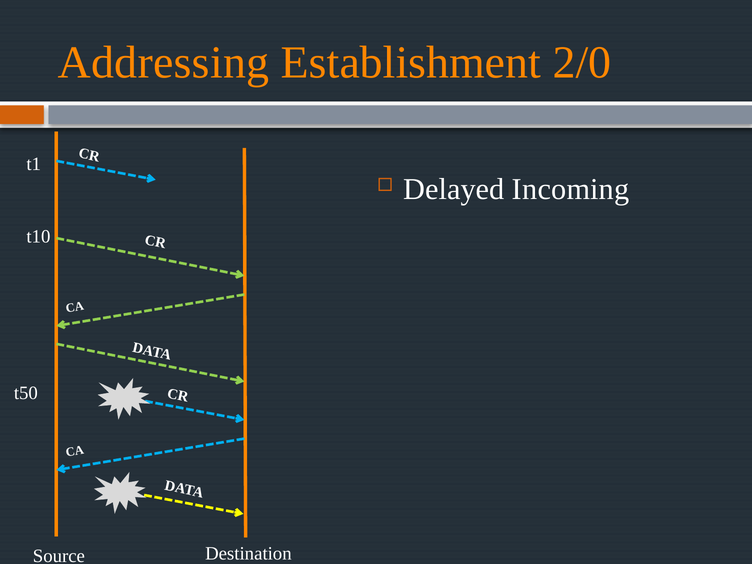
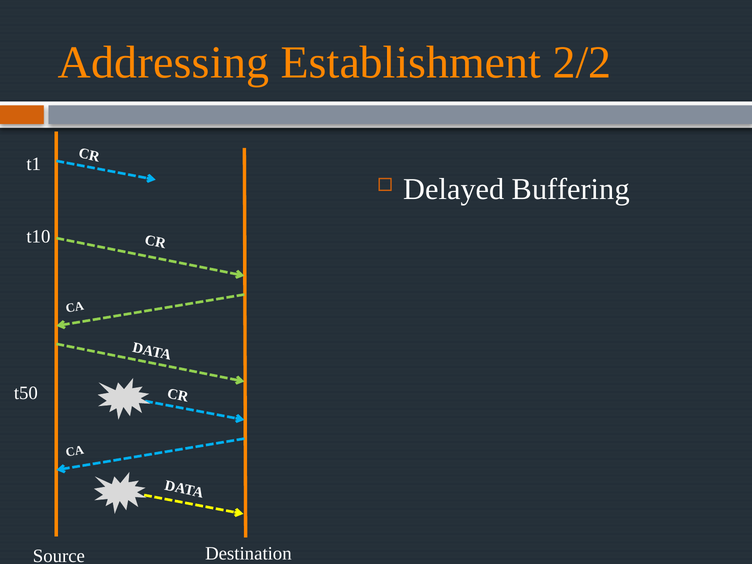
2/0: 2/0 -> 2/2 (582, 63)
Incoming: Incoming -> Buffering (571, 189)
